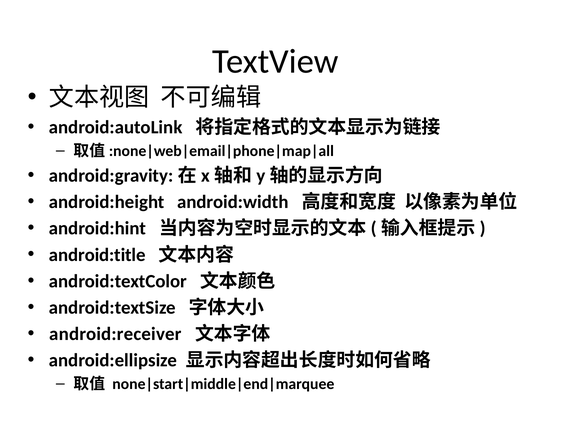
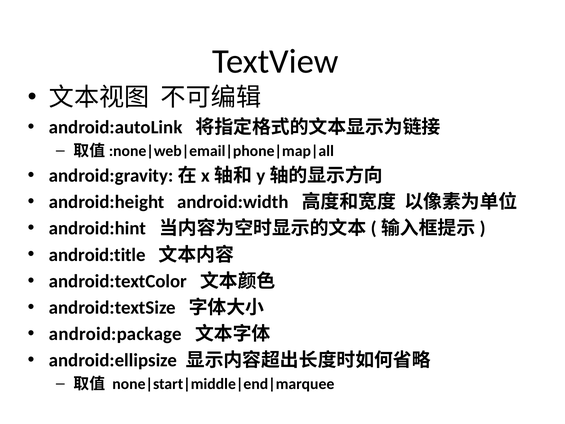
android:receiver: android:receiver -> android:package (115, 334)
